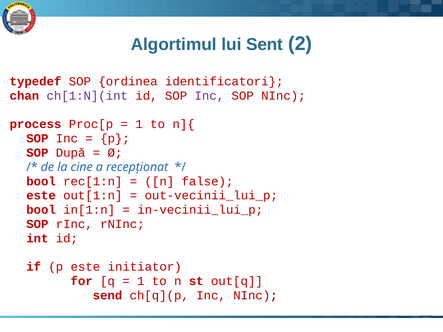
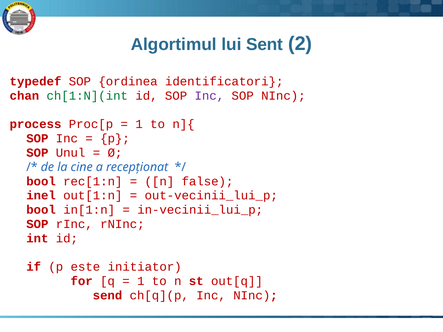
ch[1:N](int colour: purple -> green (87, 96)
După: După -> Unul (71, 153)
este: este -> inel (41, 196)
